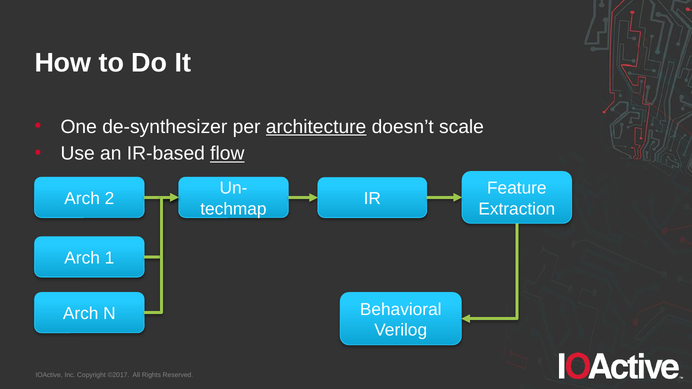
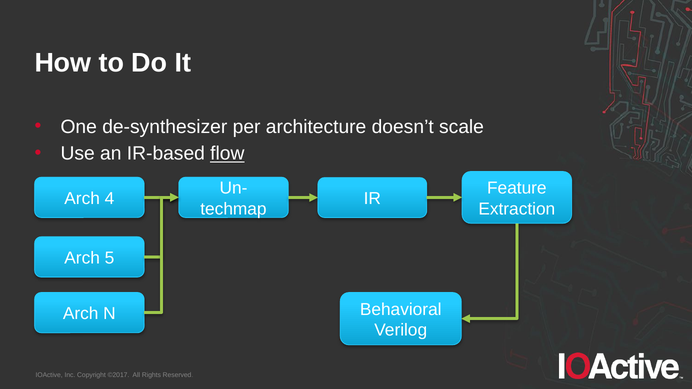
architecture underline: present -> none (316, 127)
2: 2 -> 4 (109, 199)
1: 1 -> 5 (109, 258)
